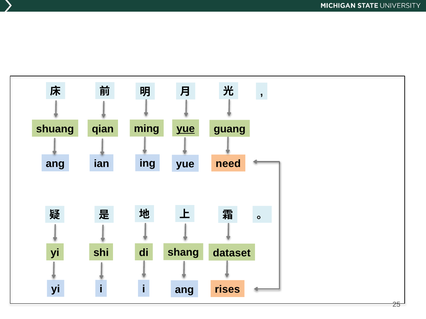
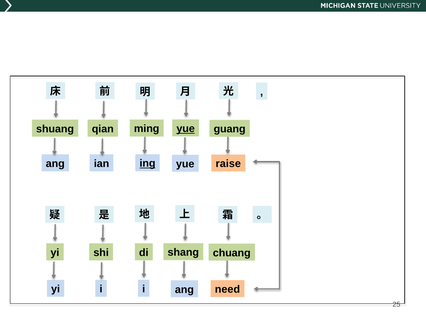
ing underline: none -> present (147, 164)
need: need -> raise (228, 164)
dataset: dataset -> chuang (232, 253)
rises: rises -> need (227, 290)
